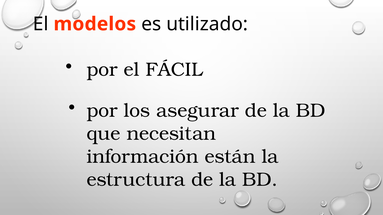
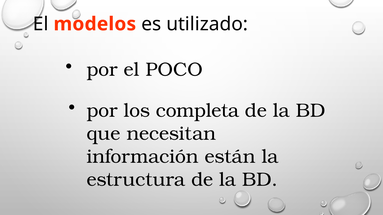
FÁCIL: FÁCIL -> POCO (174, 70)
asegurar: asegurar -> completa (198, 111)
